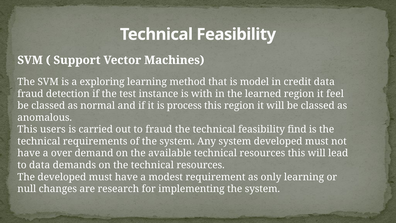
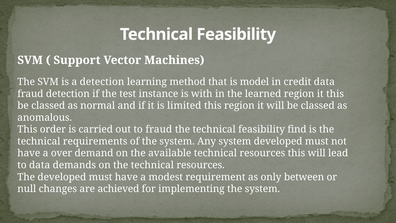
a exploring: exploring -> detection (102, 82)
it feel: feel -> this (335, 94)
process: process -> limited (184, 106)
users: users -> order (53, 129)
only learning: learning -> between (304, 177)
research: research -> achieved (118, 189)
